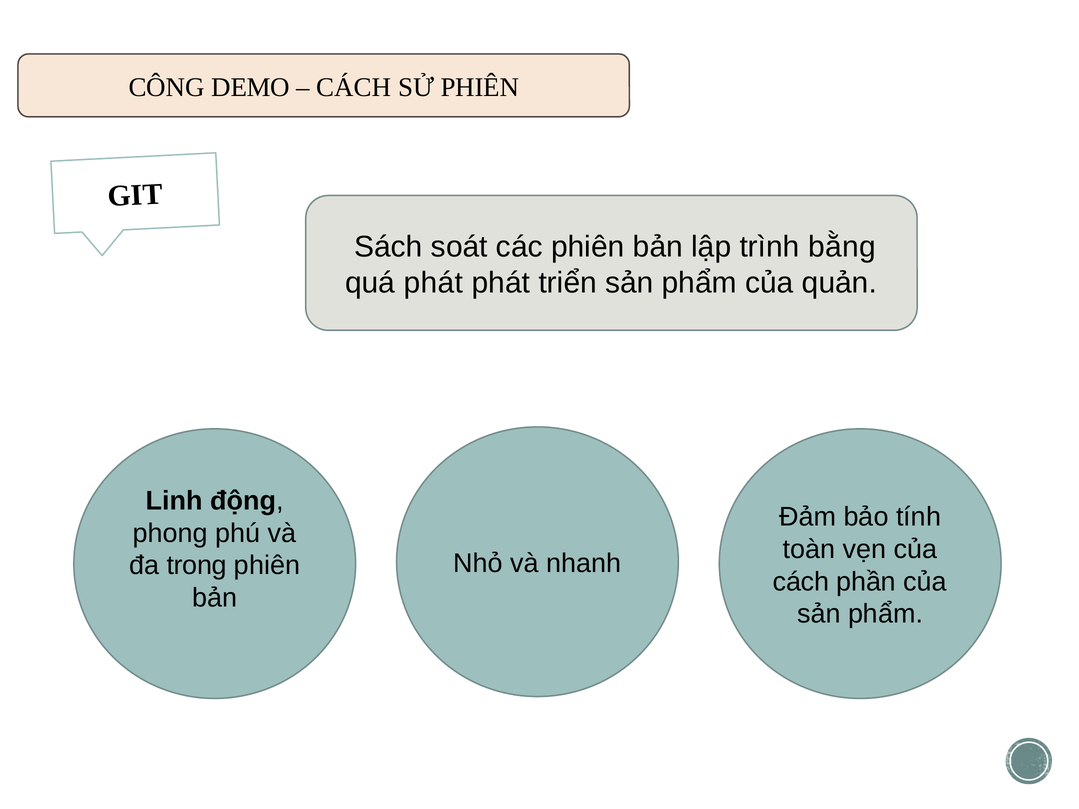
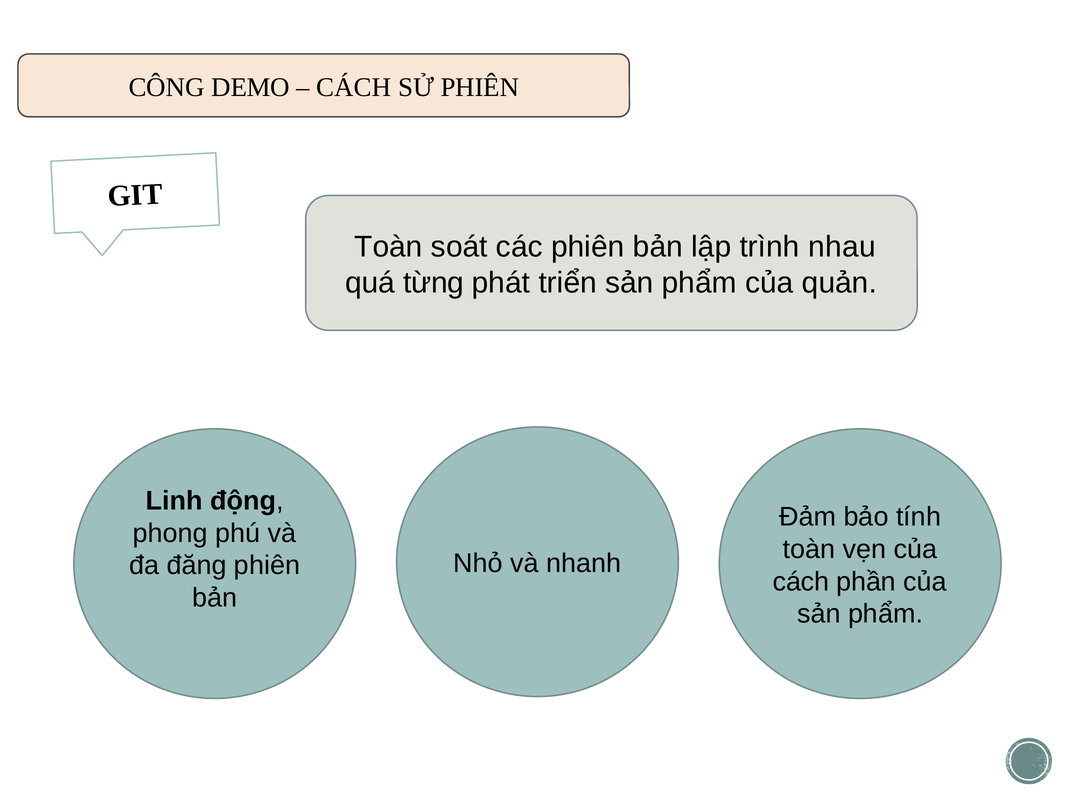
Sách: Sách -> Toàn (388, 247)
bằng: bằng -> nhau (842, 247)
quá phát: phát -> từng (434, 283)
trong: trong -> đăng (197, 566)
